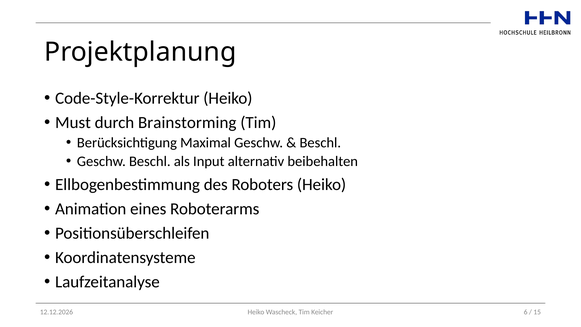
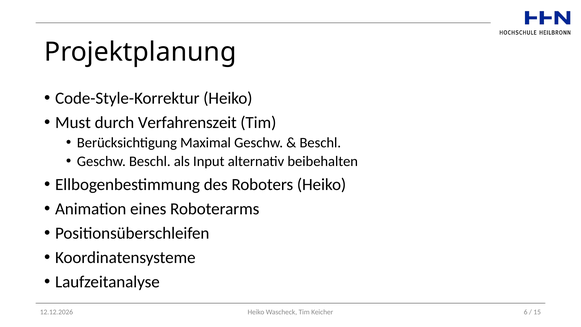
Brainstorming: Brainstorming -> Verfahrenszeit (187, 123)
